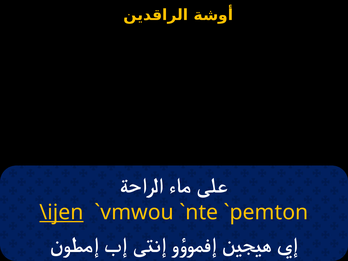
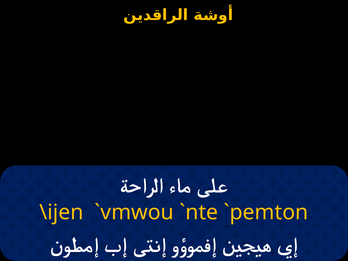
\ijen underline: present -> none (61, 212)
